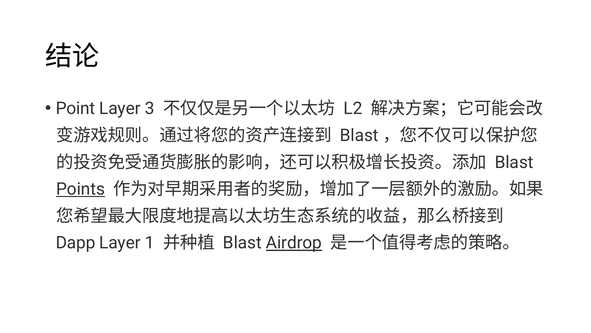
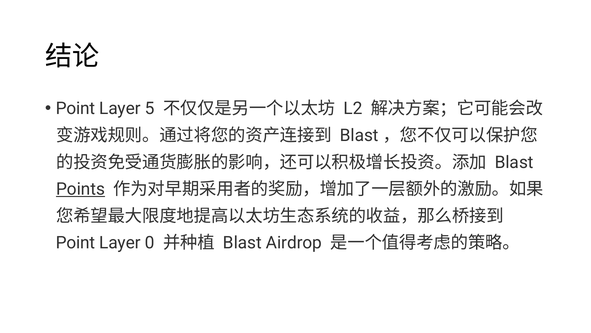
3: 3 -> 5 (150, 108)
Dapp: Dapp -> Point (76, 243)
1: 1 -> 0 (150, 243)
Airdrop underline: present -> none (294, 243)
